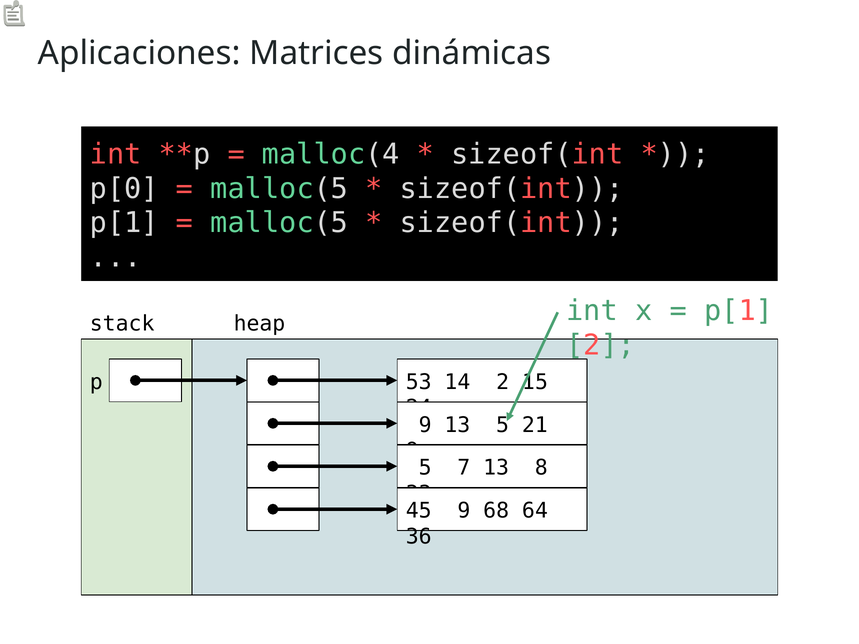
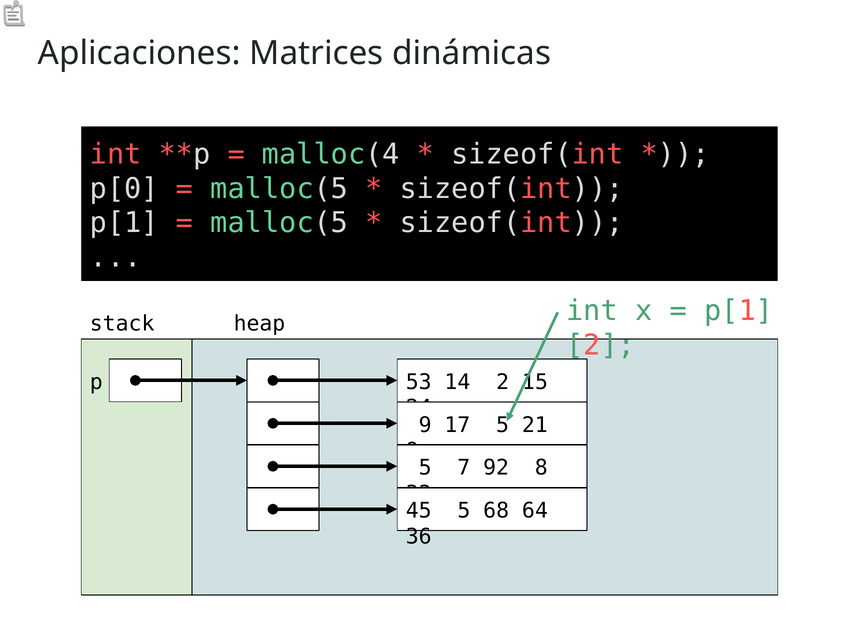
9 13: 13 -> 17 (457, 425)
7 13: 13 -> 92 (496, 468)
45 9: 9 -> 5 (464, 511)
